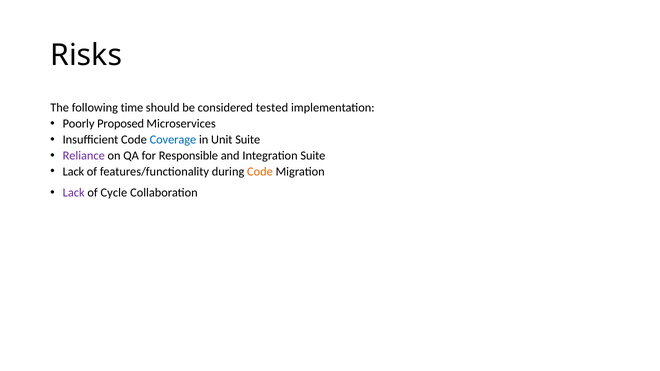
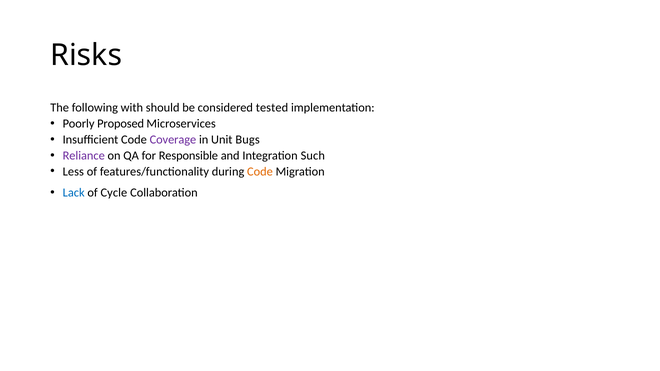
time: time -> with (132, 108)
Coverage colour: blue -> purple (173, 140)
Unit Suite: Suite -> Bugs (248, 140)
Integration Suite: Suite -> Such (313, 156)
Lack: Lack -> Less (73, 172)
Lack colour: purple -> blue (74, 193)
